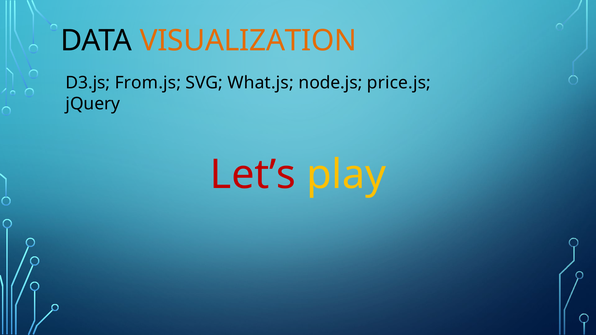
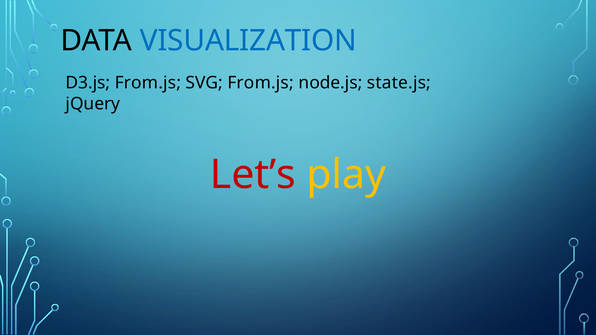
VISUALIZATION colour: orange -> blue (248, 41)
SVG What.js: What.js -> From.js (261, 83)
price.js: price.js -> state.js (399, 83)
